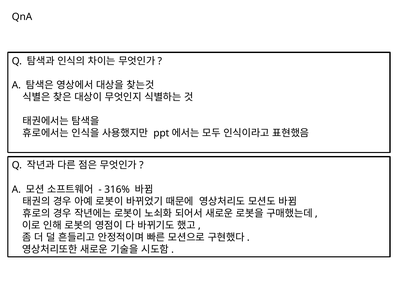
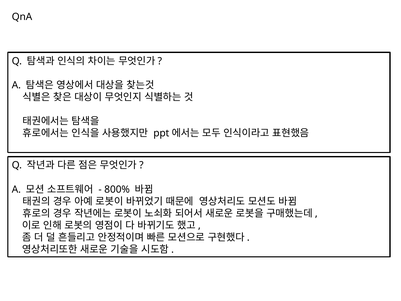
316%: 316% -> 800% (117, 189)
